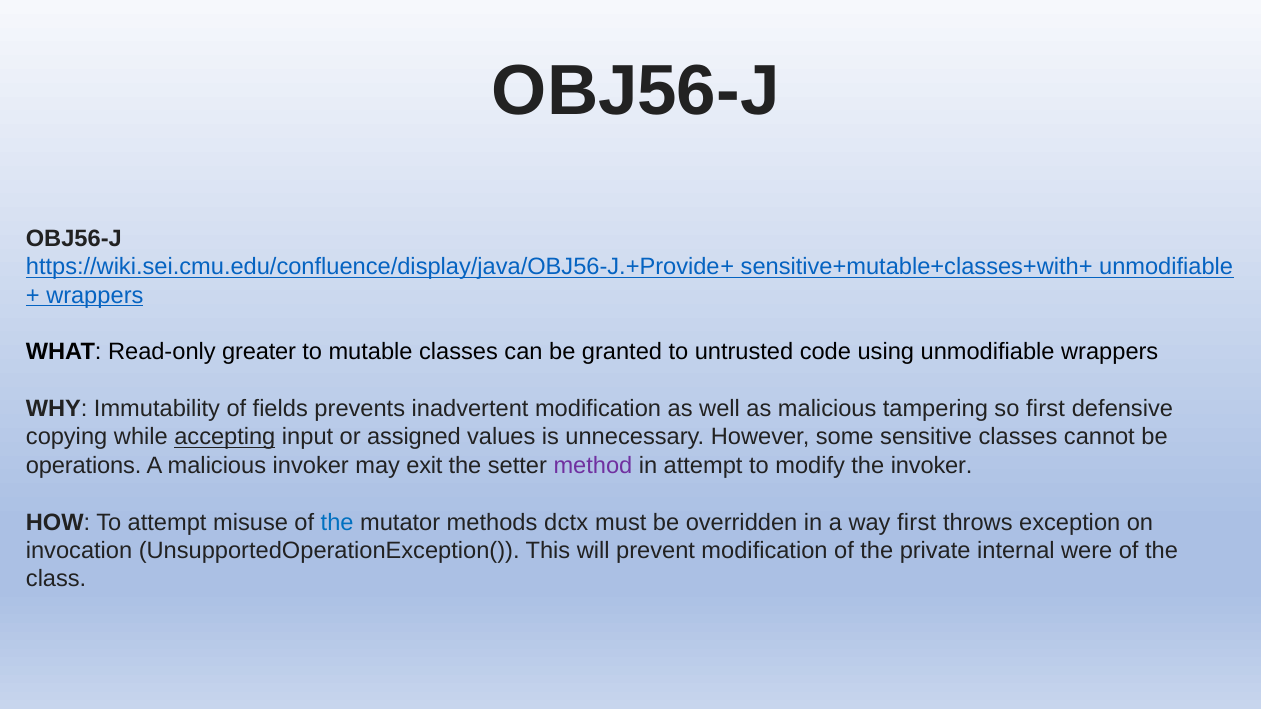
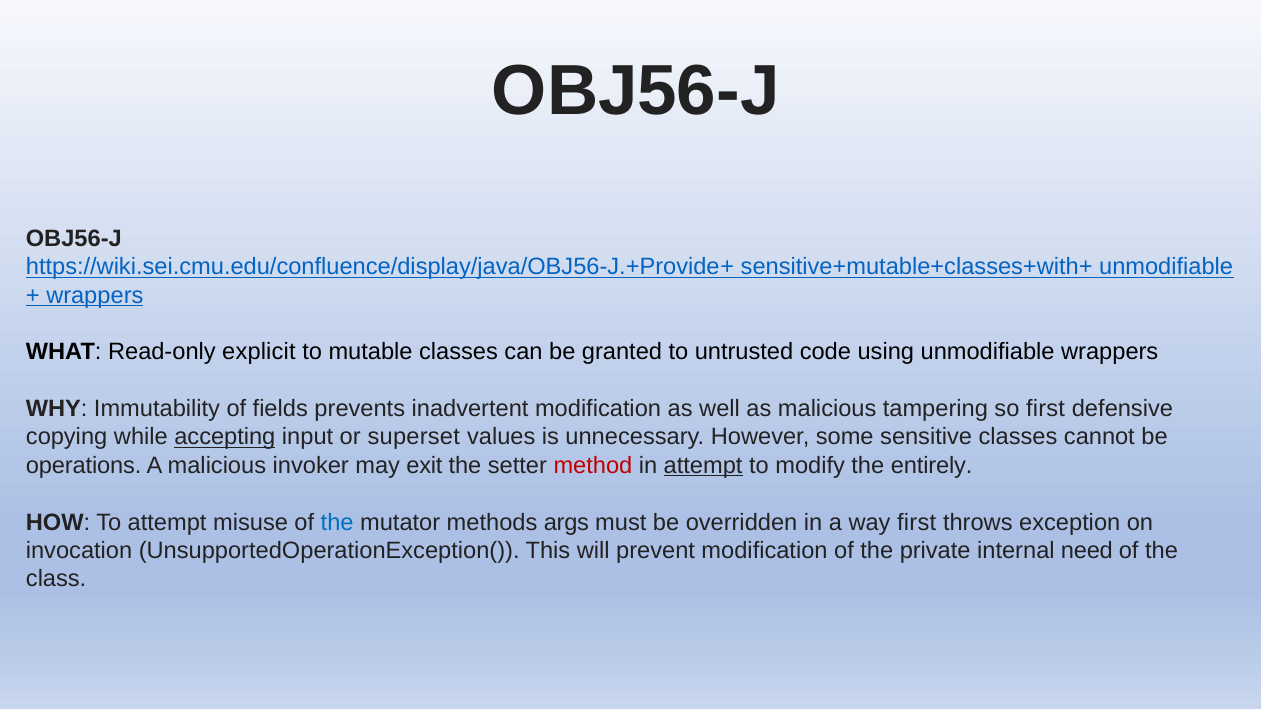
greater: greater -> explicit (259, 352)
assigned: assigned -> superset (414, 437)
method colour: purple -> red (593, 466)
attempt underline: none -> present (703, 466)
the invoker: invoker -> entirely (932, 466)
dctx: dctx -> args (566, 522)
were: were -> need (1087, 551)
